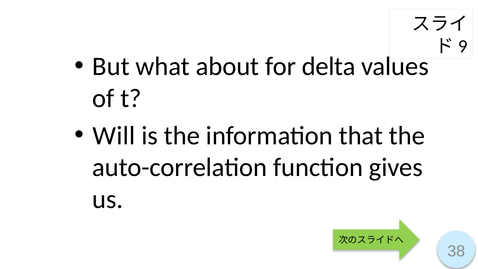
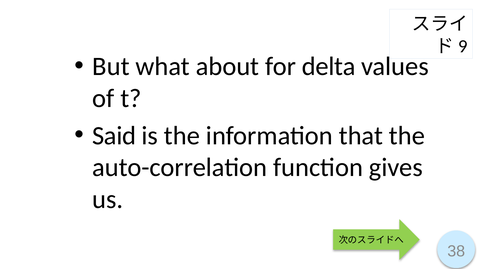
Will: Will -> Said (114, 136)
